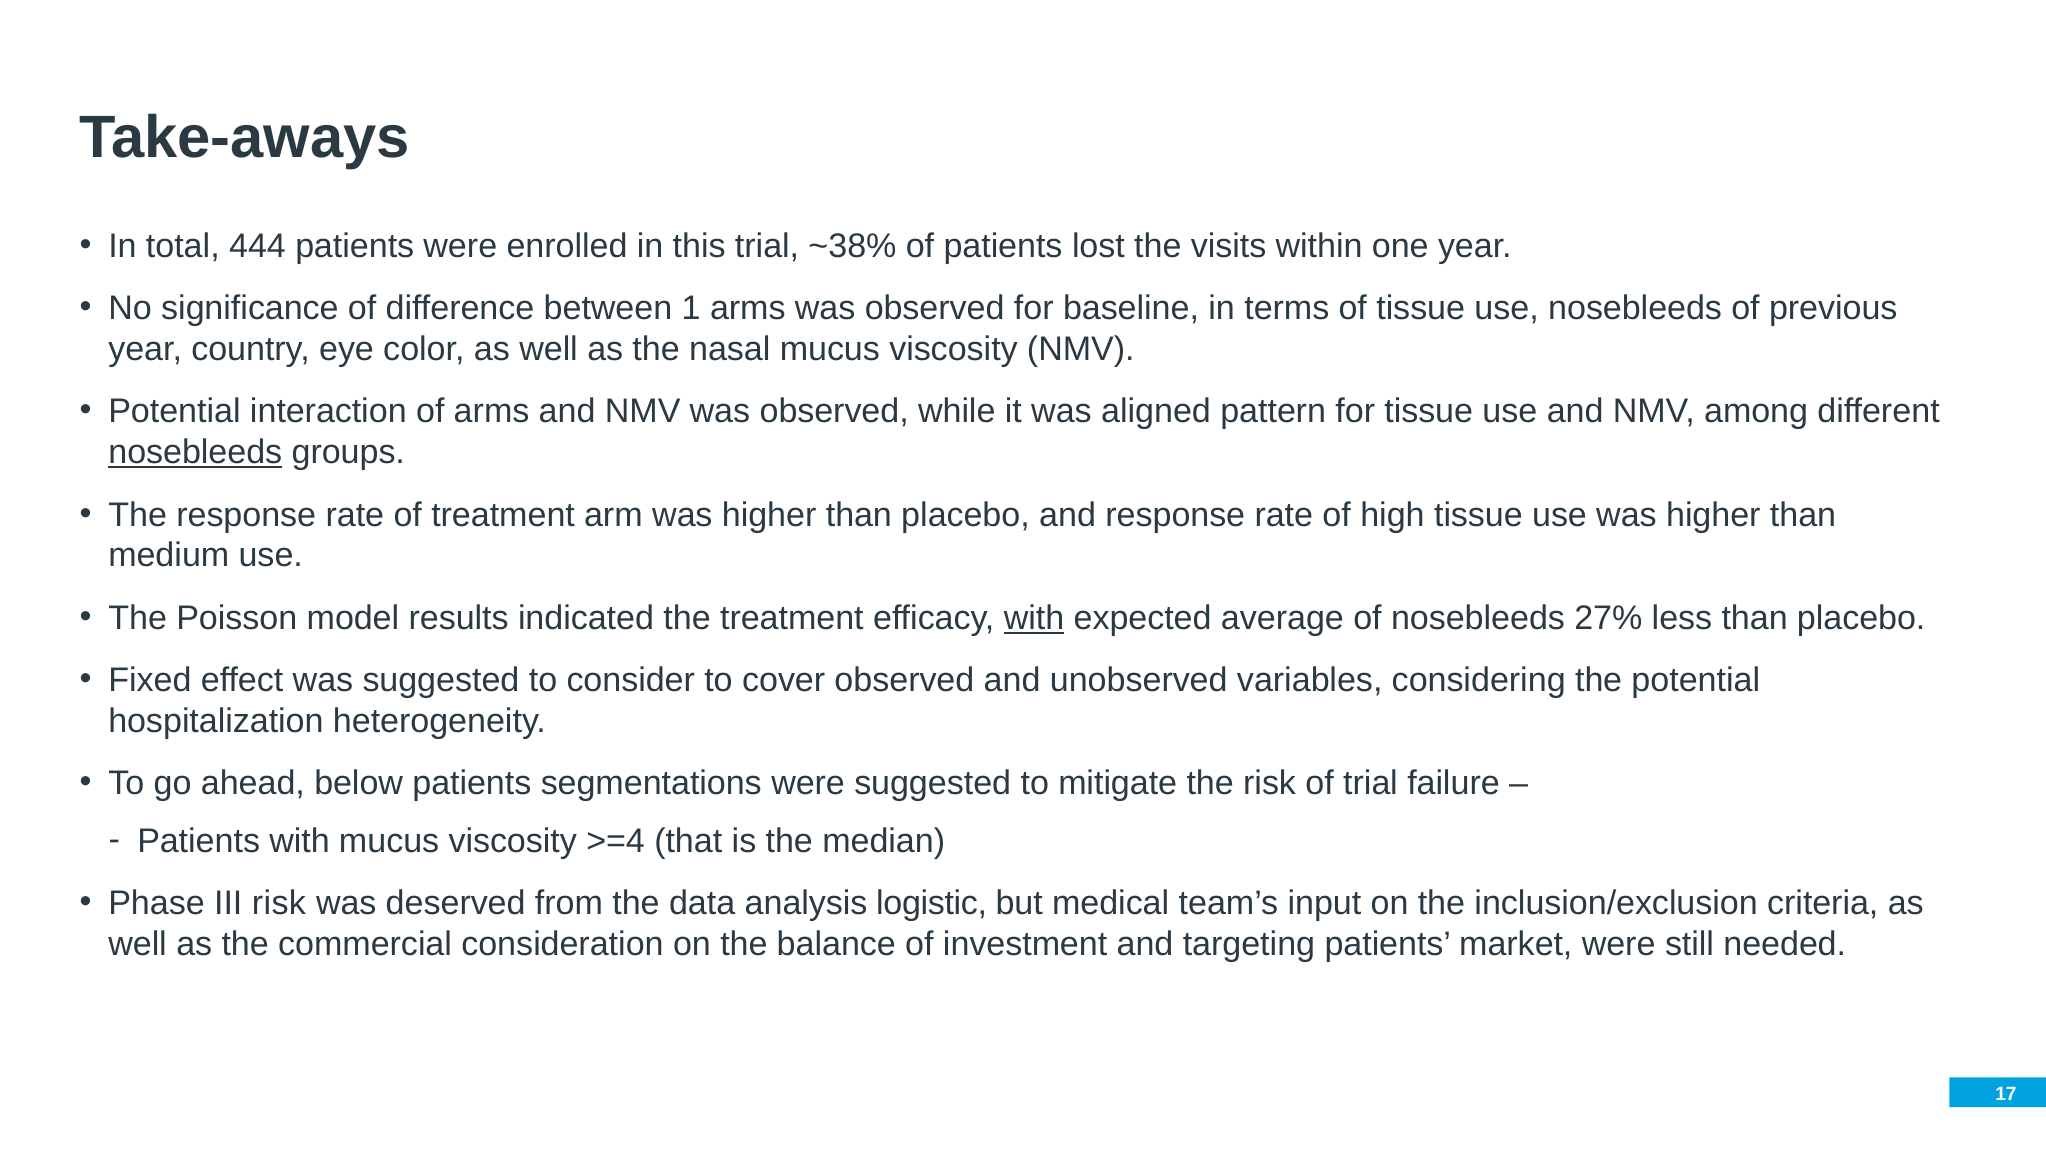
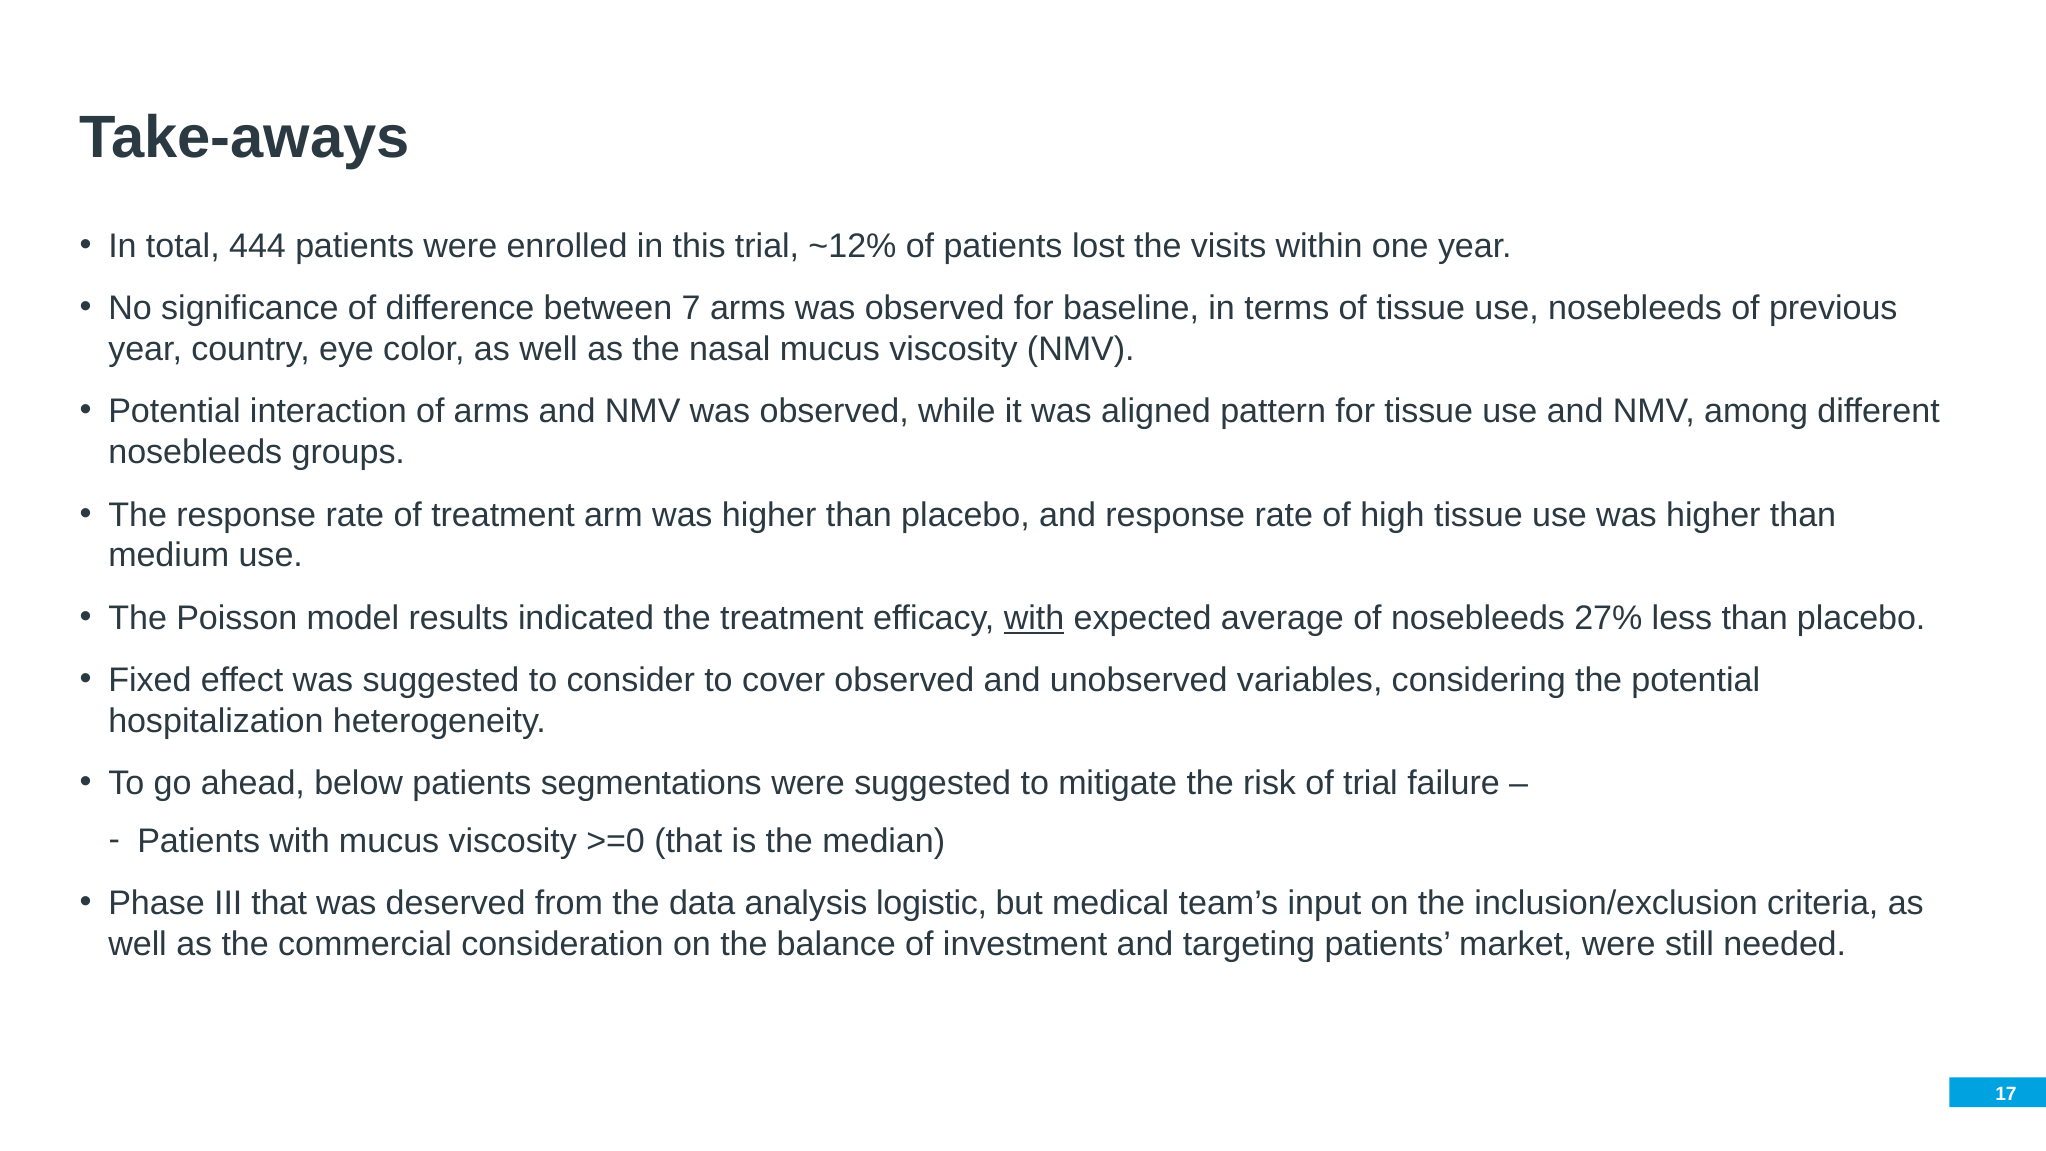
~38%: ~38% -> ~12% (853, 246)
1: 1 -> 7 (691, 308)
nosebleeds underline: present -> none (195, 452)
>=4: >=4 -> >=0 (616, 841)
III risk: risk -> that (279, 903)
